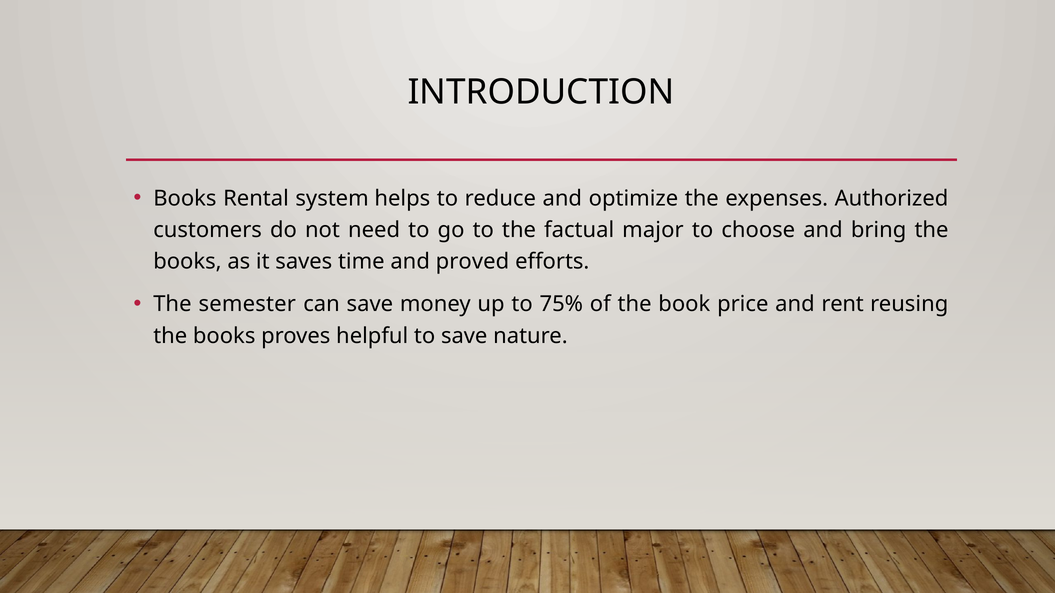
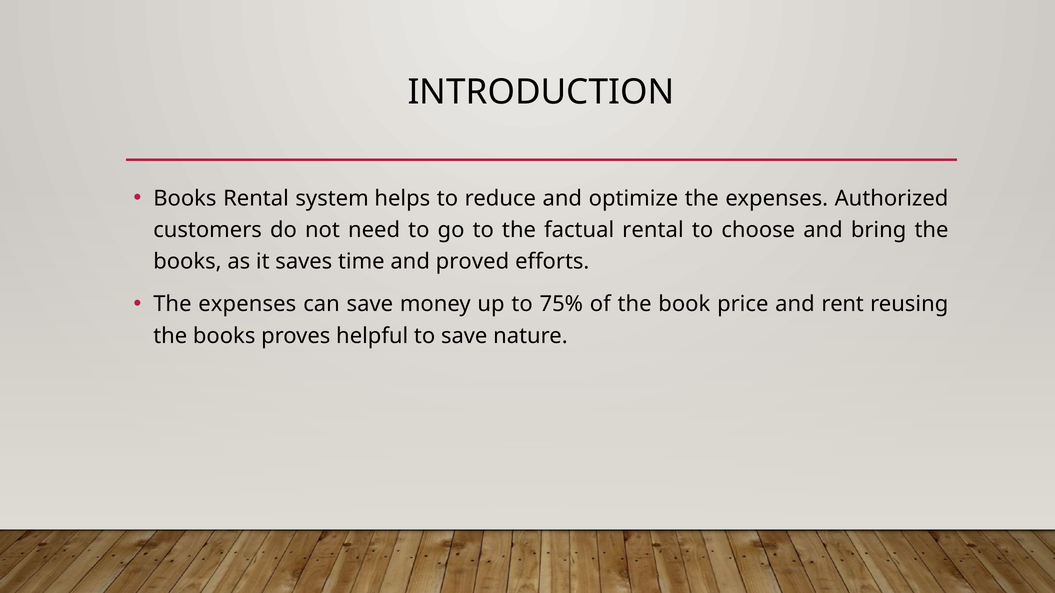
factual major: major -> rental (653, 230)
semester: semester -> expenses (247, 304)
